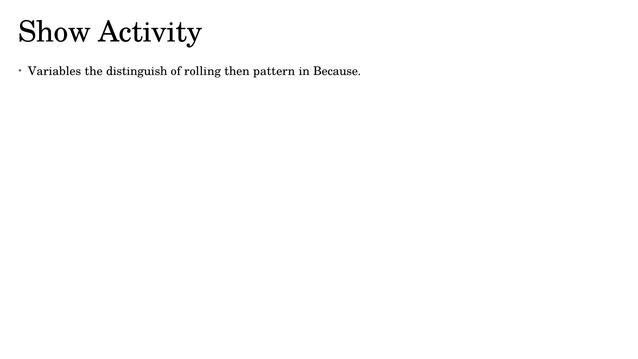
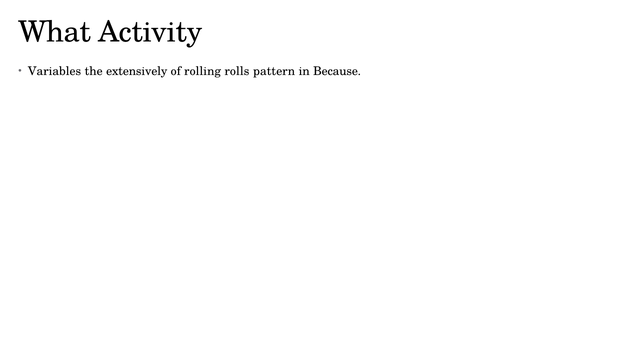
Show: Show -> What (55, 32)
distinguish: distinguish -> extensively (137, 71)
then: then -> rolls (237, 71)
